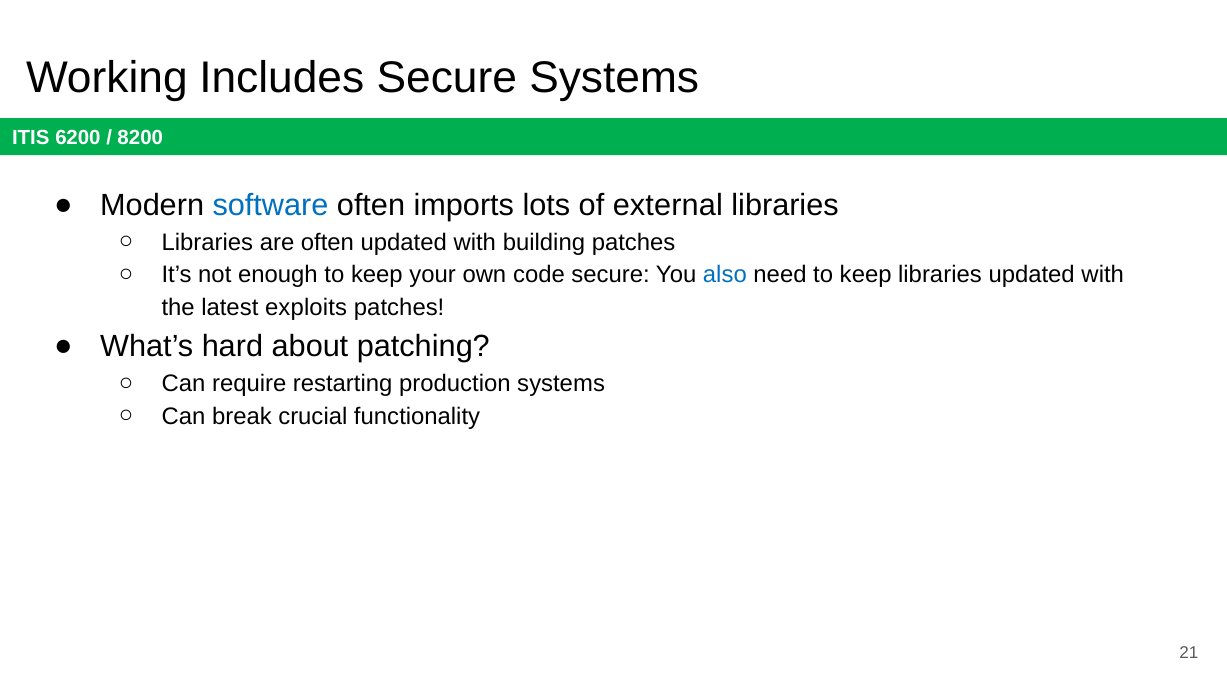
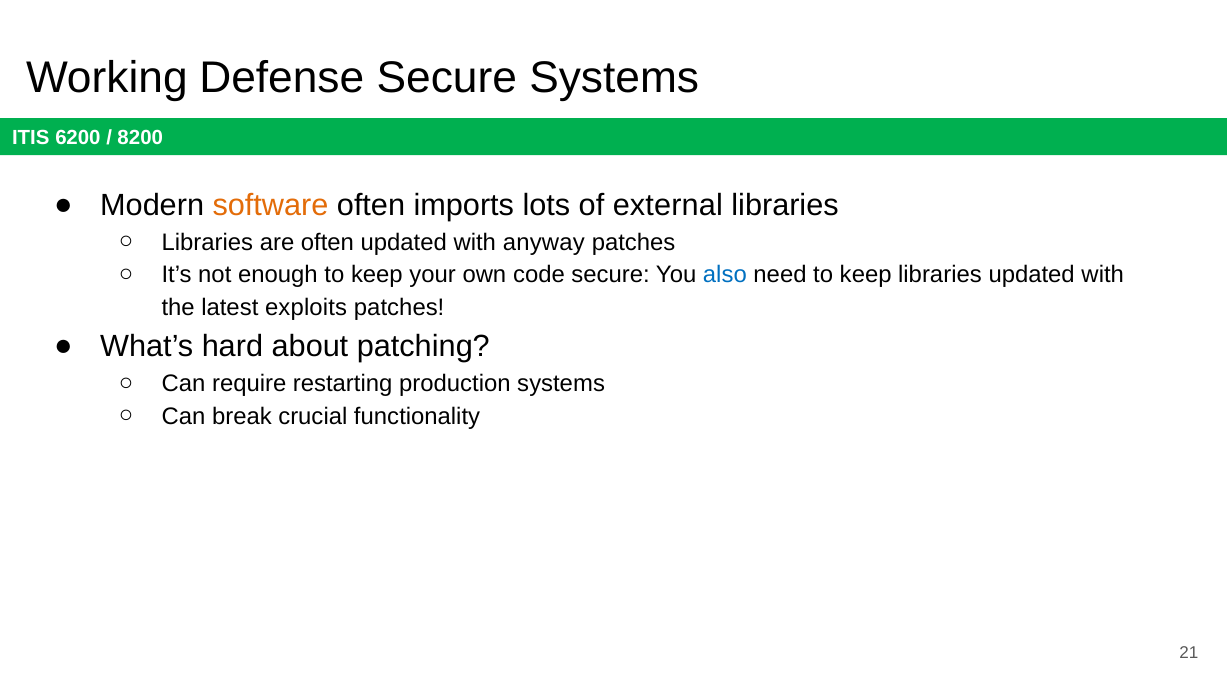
Includes: Includes -> Defense (282, 78)
software colour: blue -> orange (271, 206)
building: building -> anyway (544, 242)
